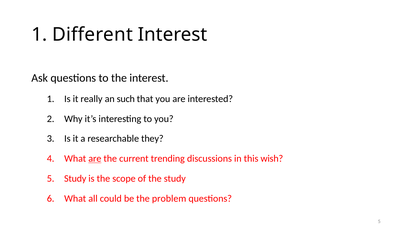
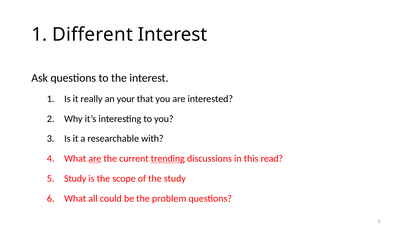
such: such -> your (126, 99)
they: they -> with (152, 139)
trending underline: none -> present (168, 158)
wish: wish -> read (272, 158)
